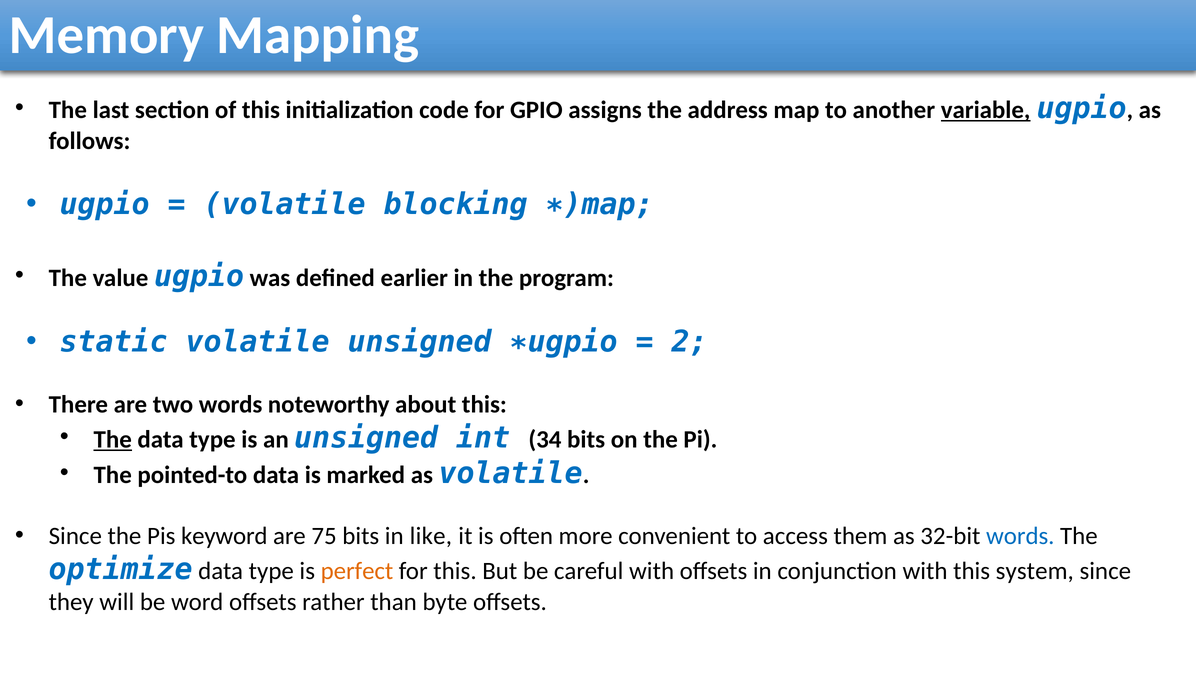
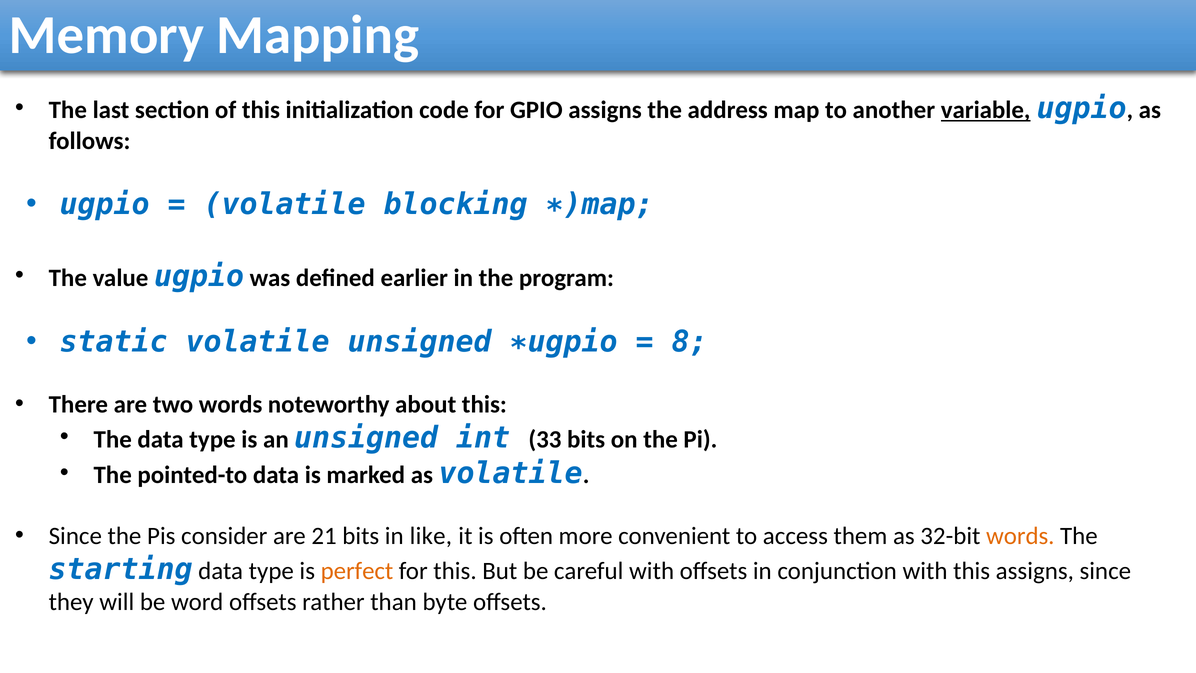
2: 2 -> 8 (690, 342)
The underline: present -> none (113, 439)
34: 34 -> 33 (545, 439)
keyword: keyword -> consider (224, 536)
75: 75 -> 21 (324, 536)
words colour: blue -> orange (1020, 536)
optimize: optimize -> starting (121, 569)
this system: system -> assigns (1035, 571)
